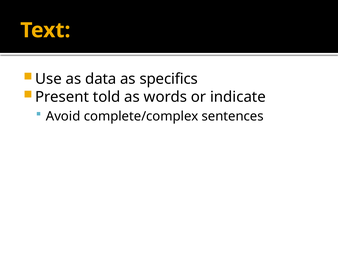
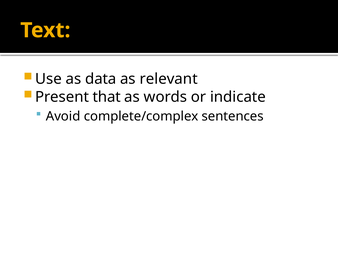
specifics: specifics -> relevant (169, 79)
told: told -> that (107, 97)
